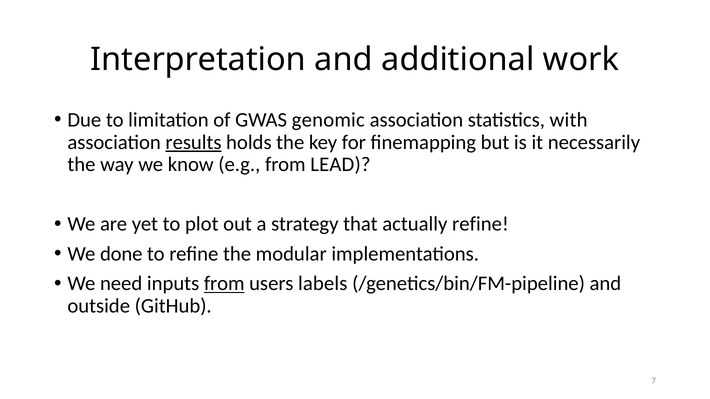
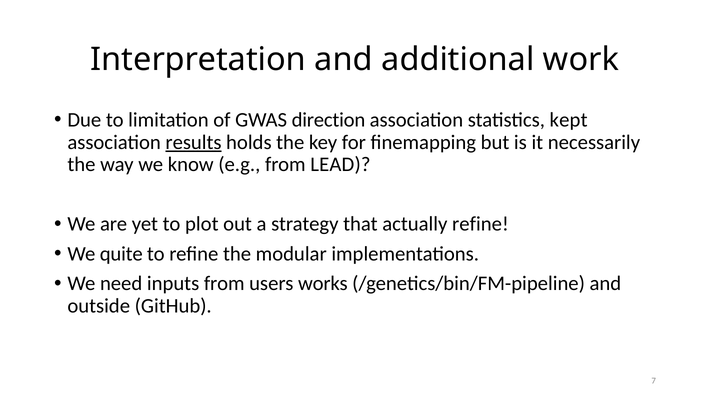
genomic: genomic -> direction (328, 120)
with: with -> kept (569, 120)
done: done -> quite (121, 254)
from underline: present -> none (224, 284)
labels: labels -> works (323, 284)
